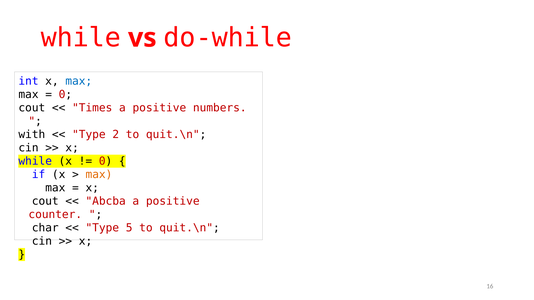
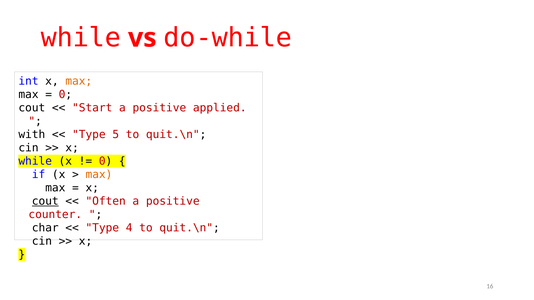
max colour: blue -> orange (79, 81)
Times: Times -> Start (92, 108)
numbers: numbers -> applied (220, 108)
2: 2 -> 5 (116, 135)
cout underline: none -> present (45, 202)
Abcba: Abcba -> Often (106, 202)
5: 5 -> 4 (129, 228)
